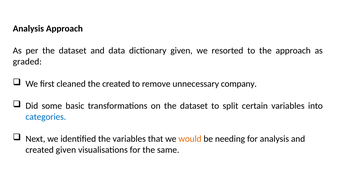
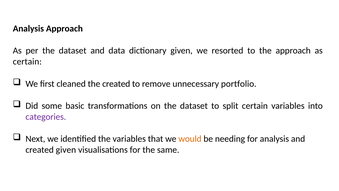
graded: graded -> certain (27, 62)
company: company -> portfolio (239, 84)
categories colour: blue -> purple (46, 117)
